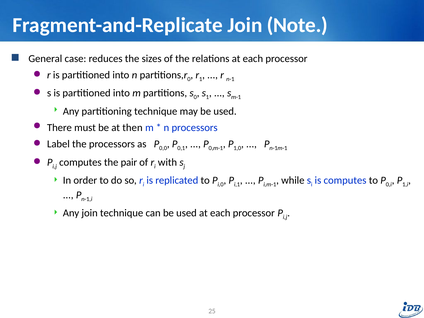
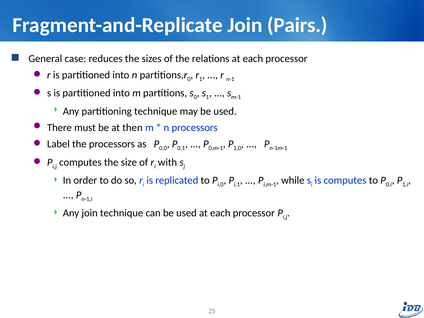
Note: Note -> Pairs (297, 25)
pair: pair -> size (129, 162)
